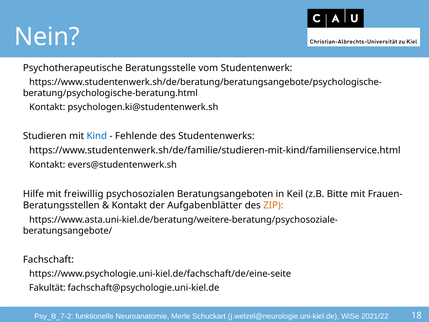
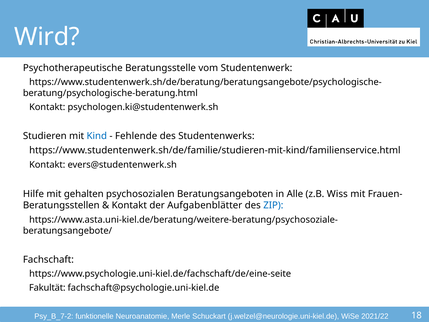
Nein: Nein -> Wird (47, 37)
freiwillig: freiwillig -> gehalten (84, 194)
Keil: Keil -> Alle (295, 194)
Bitte: Bitte -> Wiss (337, 194)
ZIP colour: orange -> blue (273, 205)
